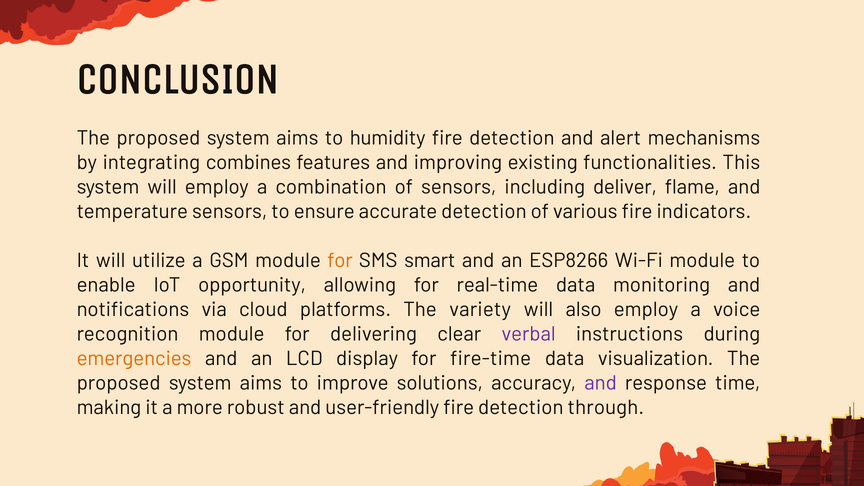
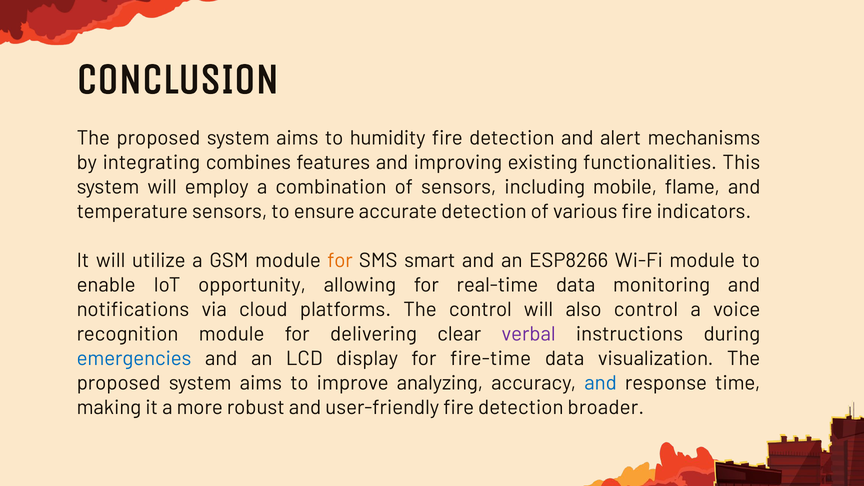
deliver: deliver -> mobile (625, 187)
The variety: variety -> control (480, 309)
also employ: employ -> control (646, 309)
emergencies colour: orange -> blue (134, 358)
solutions: solutions -> analyzing (440, 383)
and colour: purple -> blue (601, 383)
through: through -> broader (606, 407)
